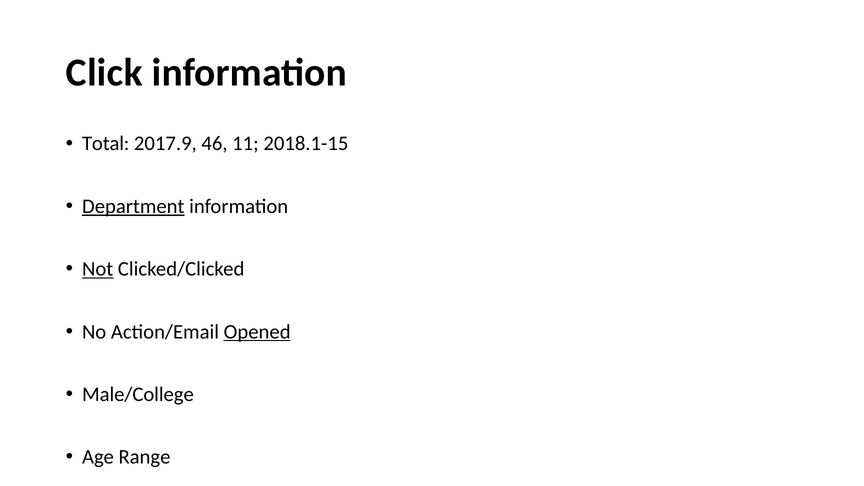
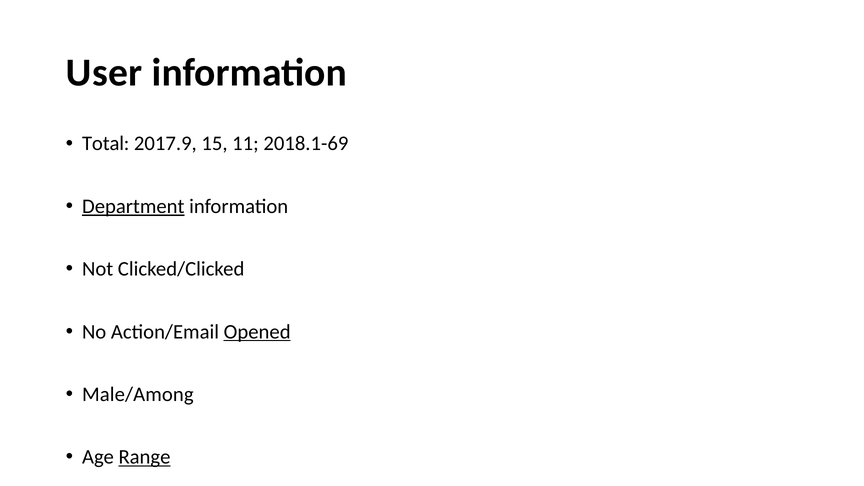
Click: Click -> User (104, 73)
46: 46 -> 15 (214, 144)
2018.1-15: 2018.1-15 -> 2018.1-69 (306, 144)
Not underline: present -> none (98, 269)
Male/College: Male/College -> Male/Among (138, 394)
Range underline: none -> present (144, 457)
